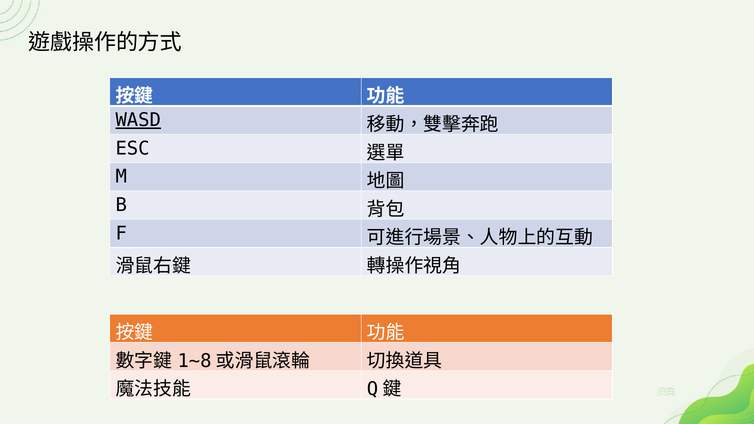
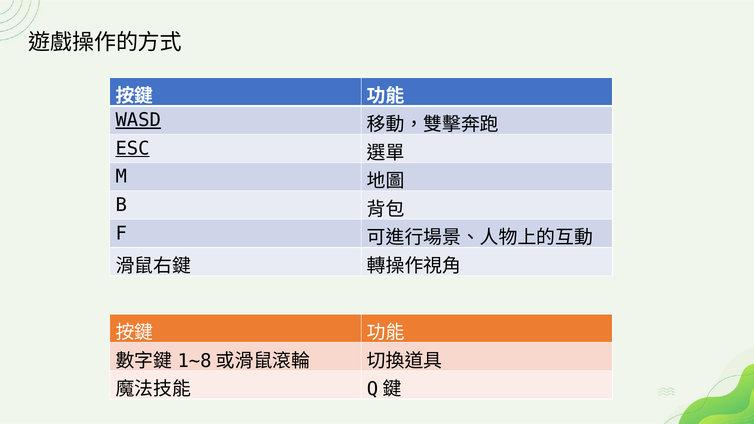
ESC underline: none -> present (133, 148)
